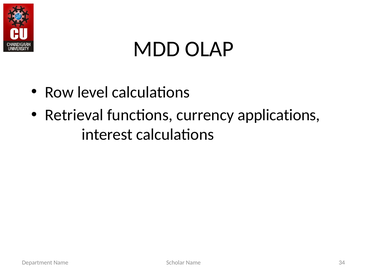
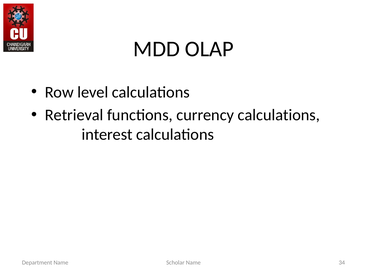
currency applications: applications -> calculations (279, 115)
